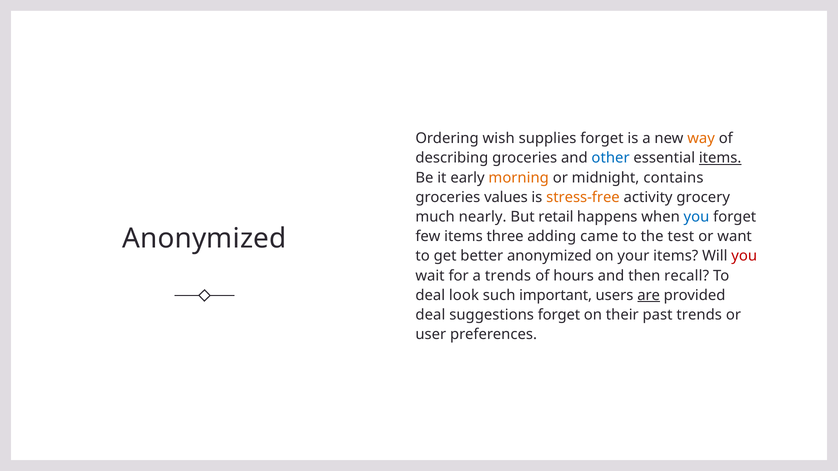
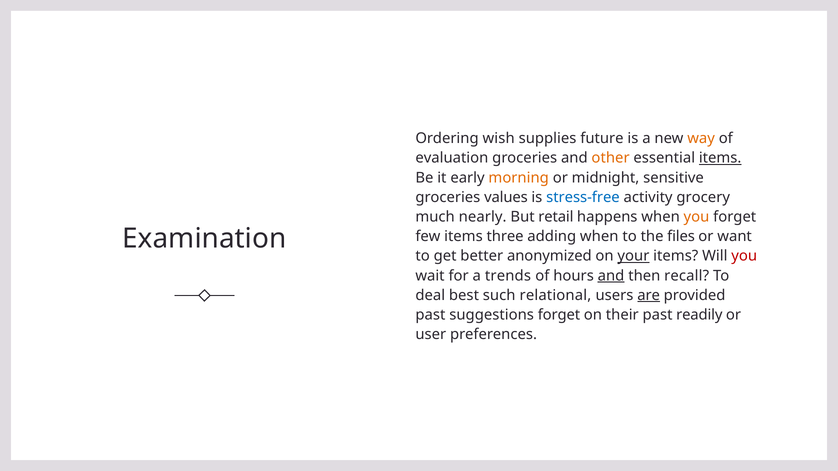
supplies forget: forget -> future (602, 139)
describing: describing -> evaluation (452, 158)
other colour: blue -> orange (611, 158)
contains: contains -> sensitive (674, 178)
stress-free colour: orange -> blue (583, 197)
you colour: blue -> orange (696, 217)
Anonymized: Anonymized -> Examination (204, 239)
adding came: came -> when (599, 237)
test: test -> files (681, 237)
your underline: none -> present (633, 256)
and underline: none -> present (611, 276)
look: look -> best (464, 296)
important: important -> relational (555, 296)
deal: deal -> past (430, 315)
past trends: trends -> readily (699, 315)
